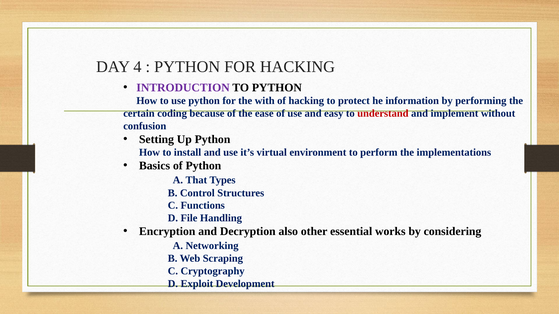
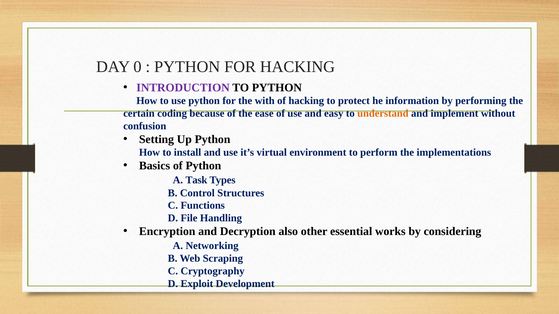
4: 4 -> 0 (137, 67)
understand colour: red -> orange (383, 114)
That: That -> Task (196, 180)
